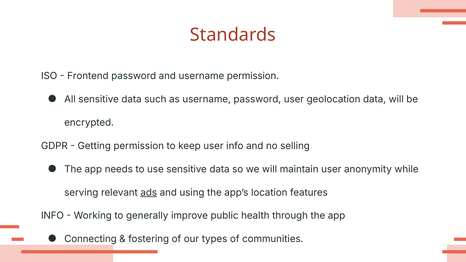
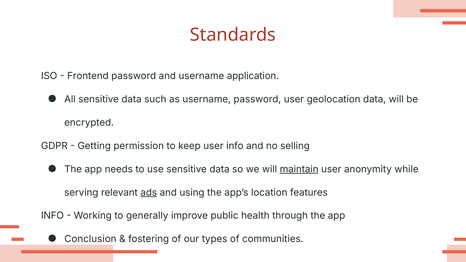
username permission: permission -> application (253, 76)
maintain underline: none -> present (299, 169)
Connecting: Connecting -> Conclusion (90, 239)
